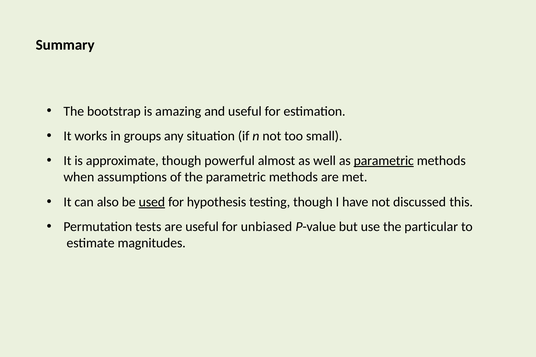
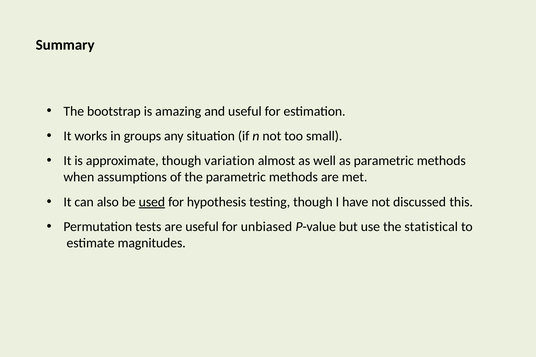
powerful: powerful -> variation (230, 161)
parametric underline: present -> none (384, 161)
particular: particular -> statistical (431, 227)
